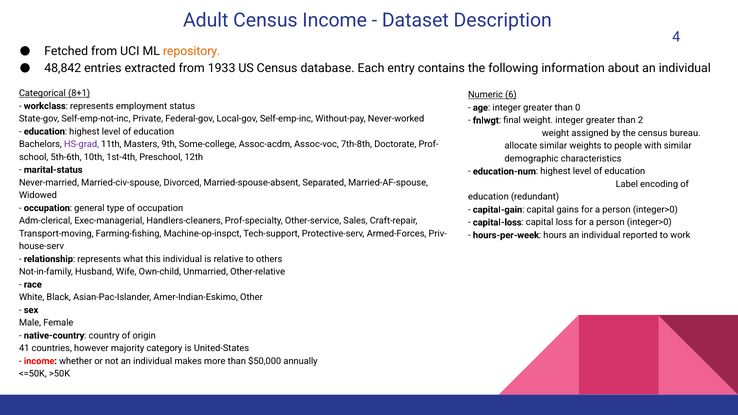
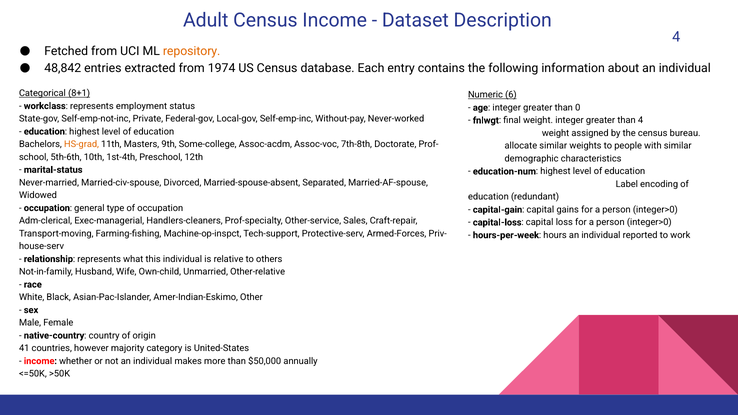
1933: 1933 -> 1974 (222, 68)
than 2: 2 -> 4 (641, 120)
HS-grad colour: purple -> orange (81, 144)
